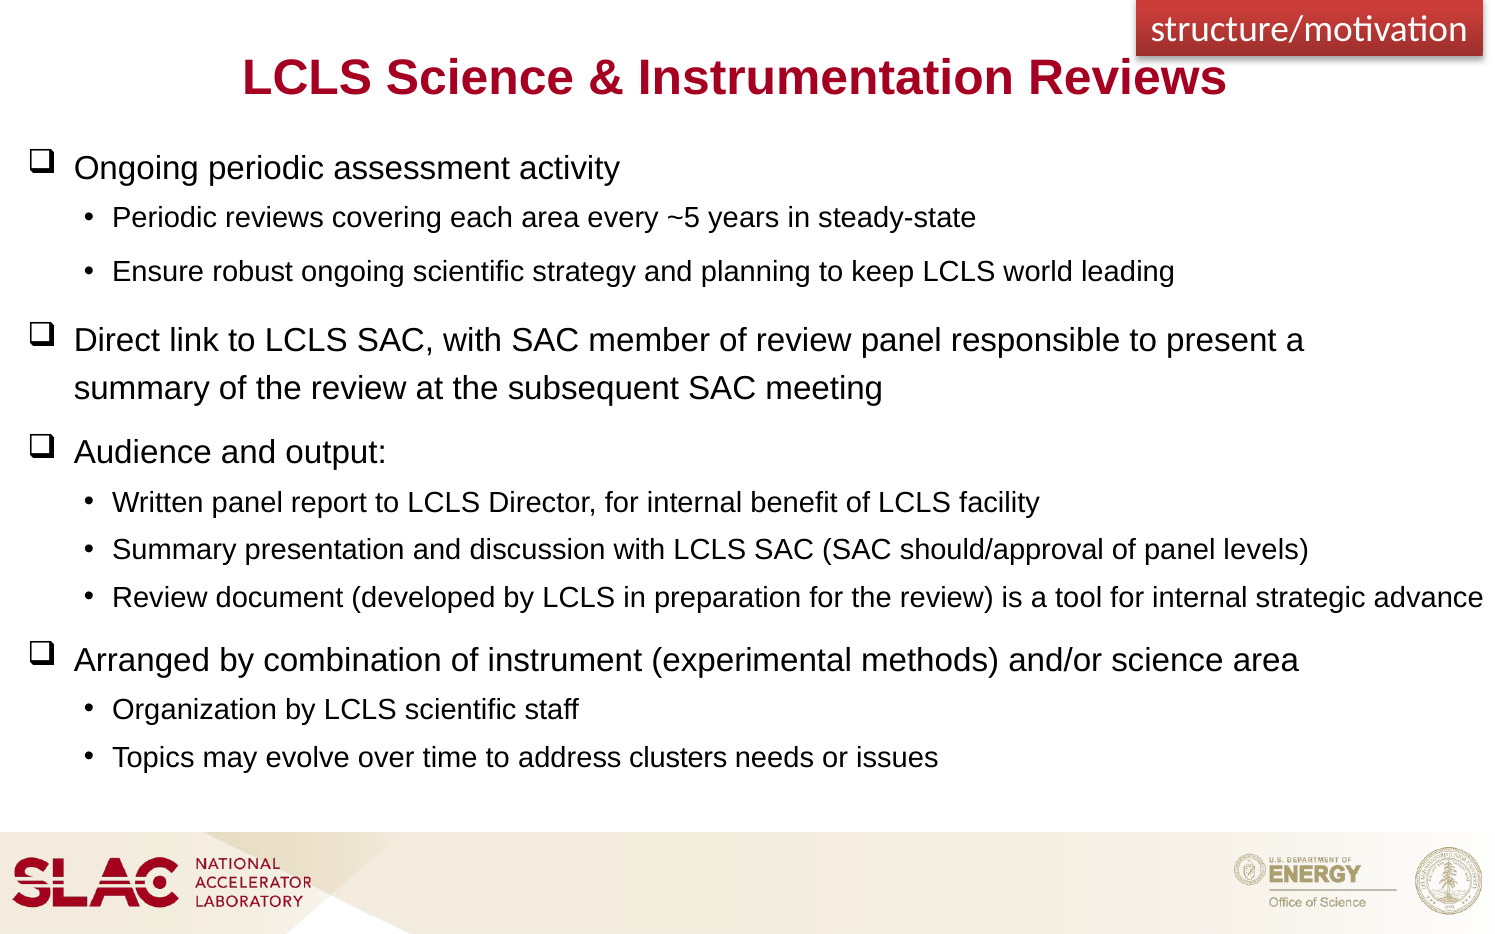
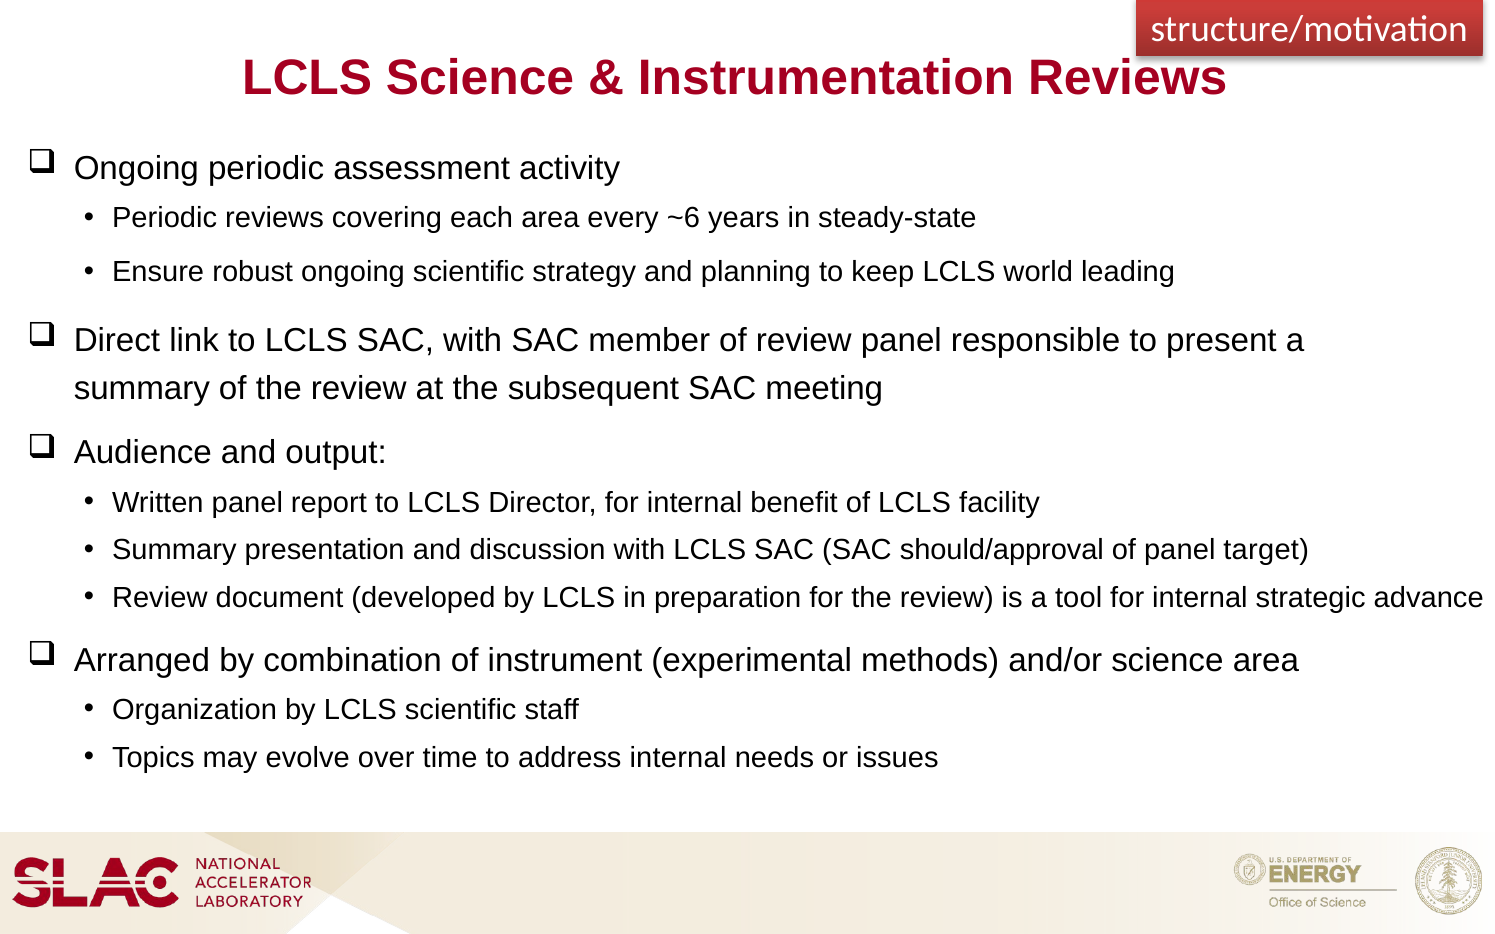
~5: ~5 -> ~6 (683, 218)
levels: levels -> target (1266, 550)
address clusters: clusters -> internal (678, 758)
